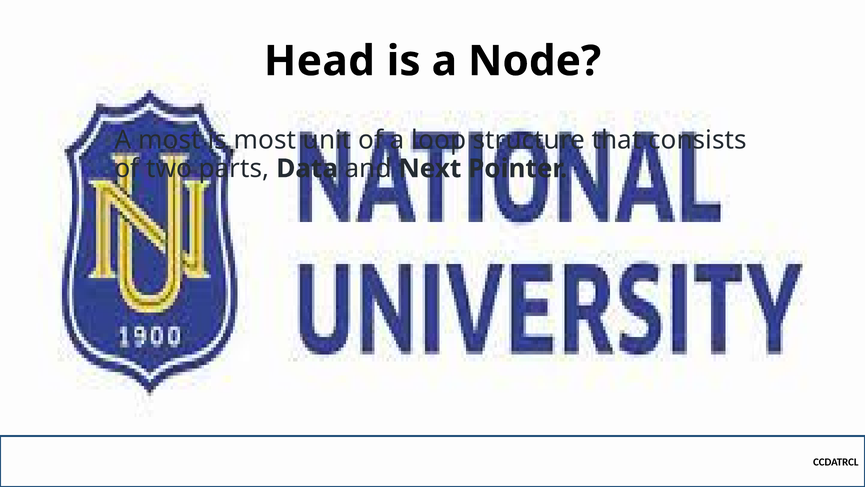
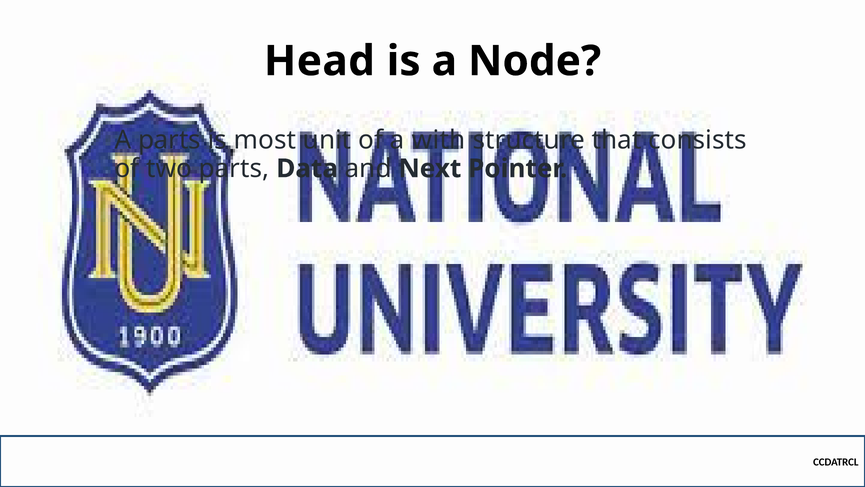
A most: most -> parts (169, 140)
loop: loop -> with (439, 140)
